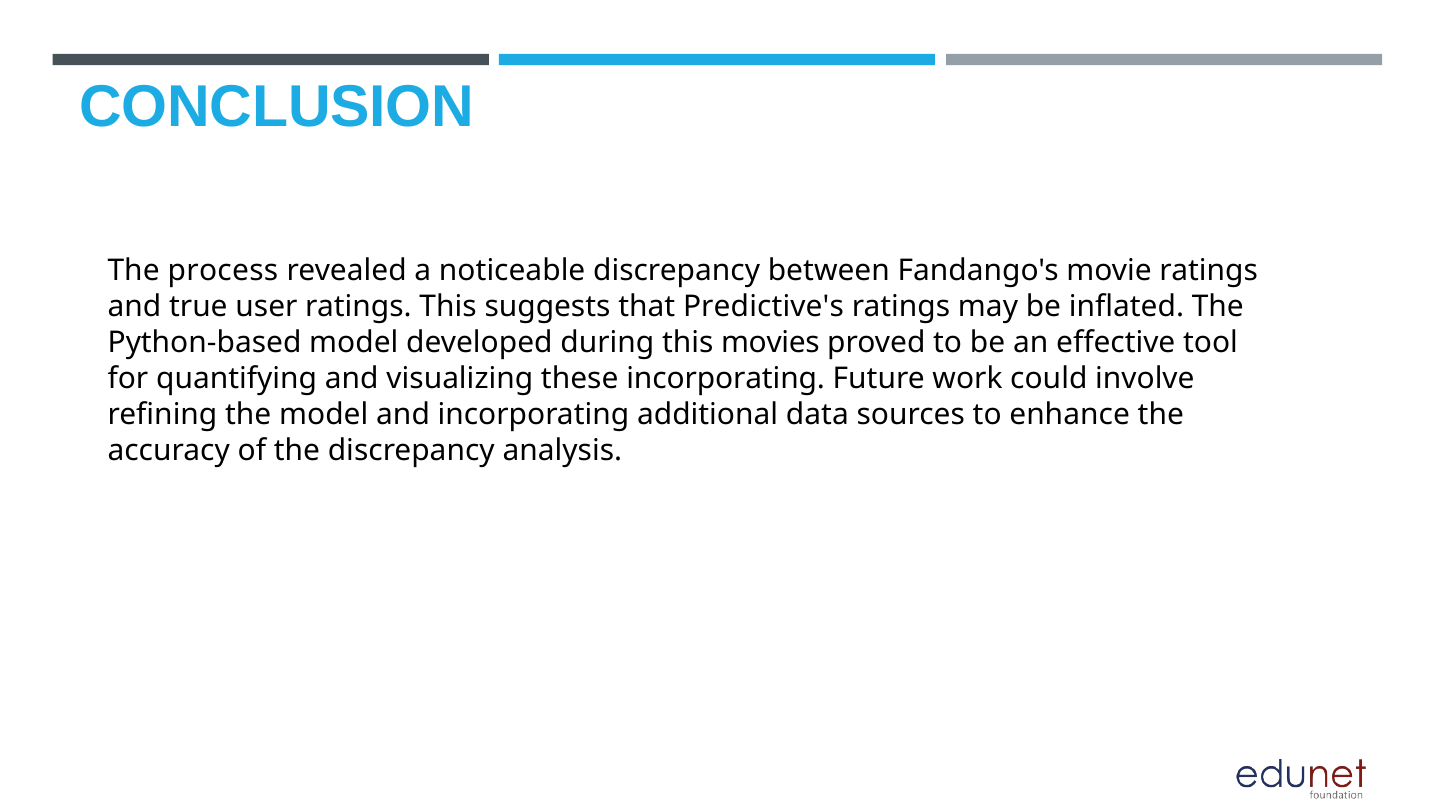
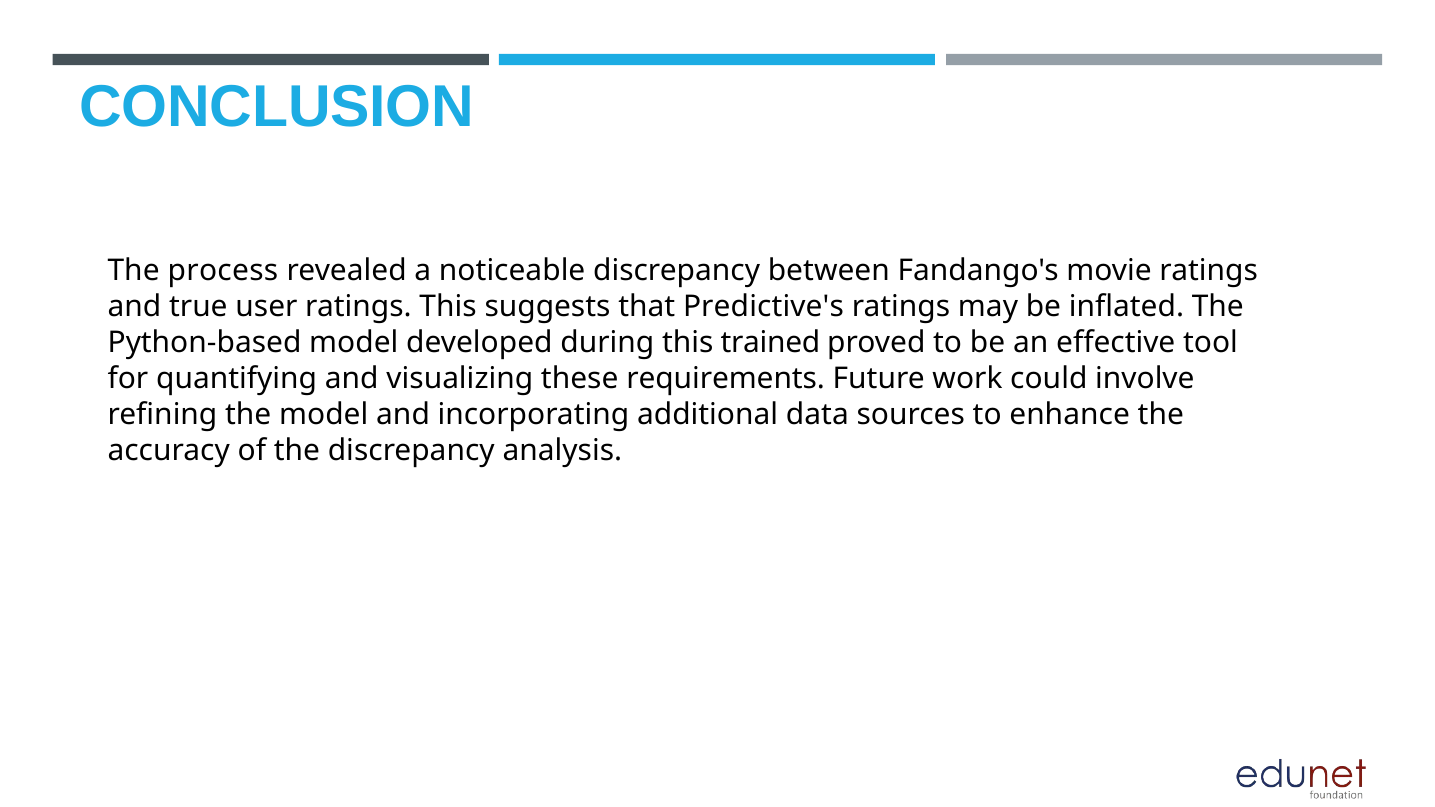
movies: movies -> trained (770, 343)
these incorporating: incorporating -> requirements (726, 379)
